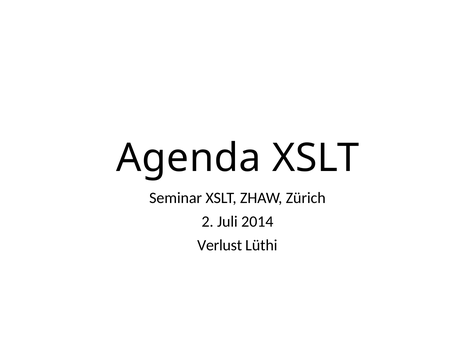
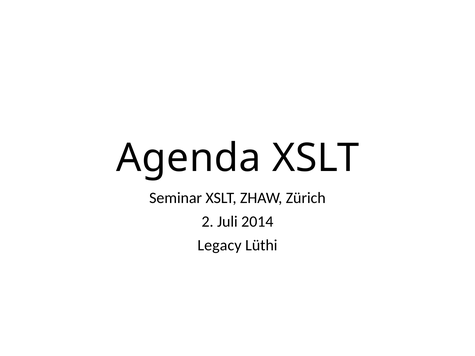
Verlust: Verlust -> Legacy (219, 245)
